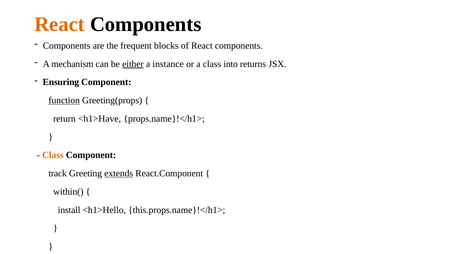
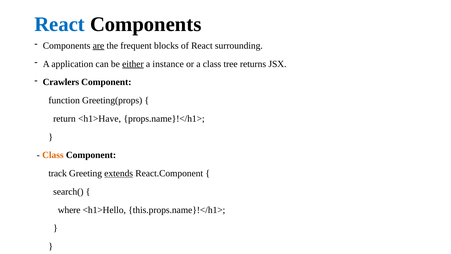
React colour: orange -> blue (60, 24)
are underline: none -> present (98, 46)
of React components: components -> surrounding (239, 46)
mechanism: mechanism -> application (72, 64)
into: into -> tree (231, 64)
Ensuring: Ensuring -> Crawlers (61, 82)
function underline: present -> none (64, 100)
within(: within( -> search( (68, 191)
install: install -> where (69, 210)
